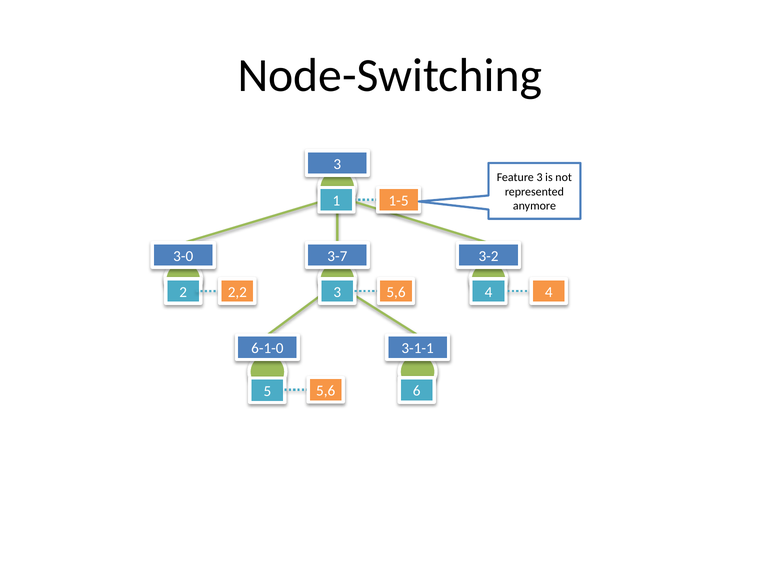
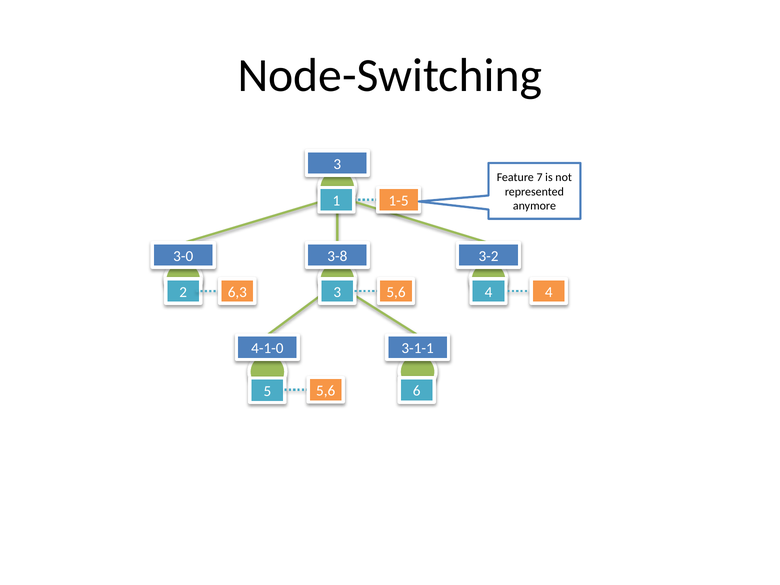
Feature 3: 3 -> 7 (540, 177)
3-7: 3-7 -> 3-8 (337, 256)
2,2: 2,2 -> 6,3 (237, 292)
6-1-0: 6-1-0 -> 4-1-0 (267, 348)
